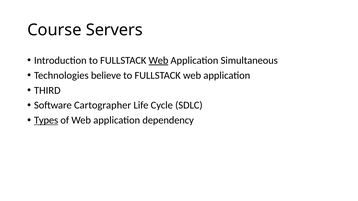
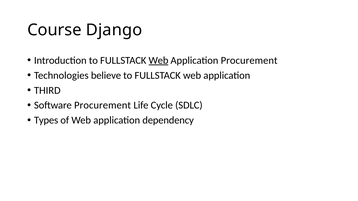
Servers: Servers -> Django (114, 30)
Application Simultaneous: Simultaneous -> Procurement (249, 61)
Software Cartographer: Cartographer -> Procurement (103, 105)
Types underline: present -> none (46, 120)
